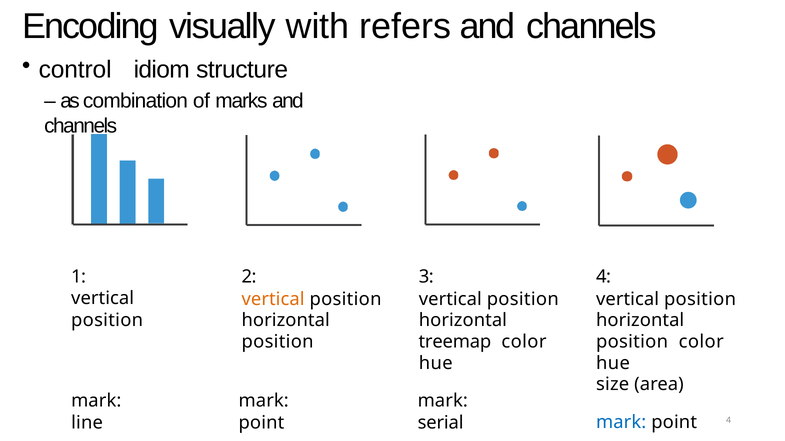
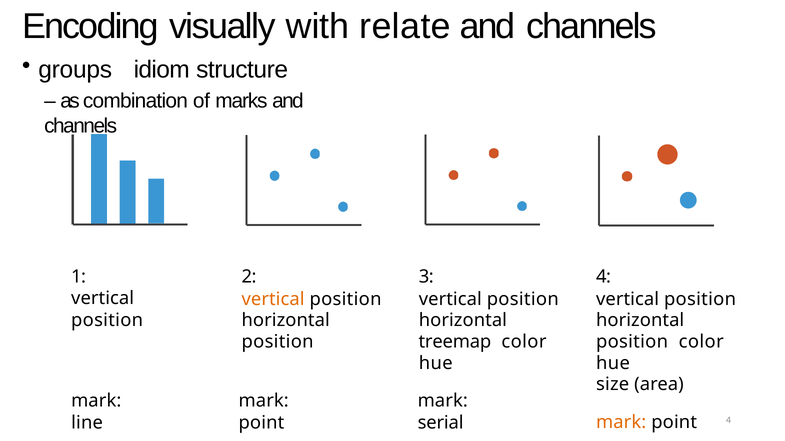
refers: refers -> relate (405, 27)
control: control -> groups (75, 70)
mark colour: blue -> orange (621, 423)
